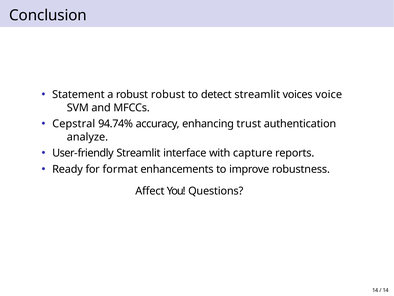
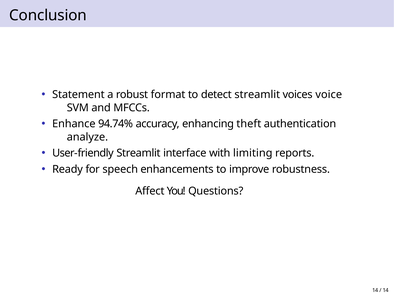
robust robust: robust -> format (168, 95)
Cepstral: Cepstral -> Enhance (74, 124)
trust: trust -> theft (249, 124)
capture: capture -> limiting (253, 153)
format: format -> speech (120, 169)
